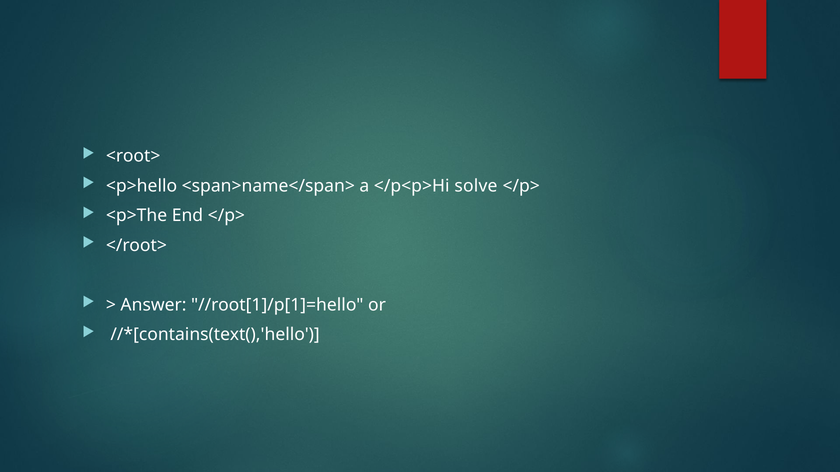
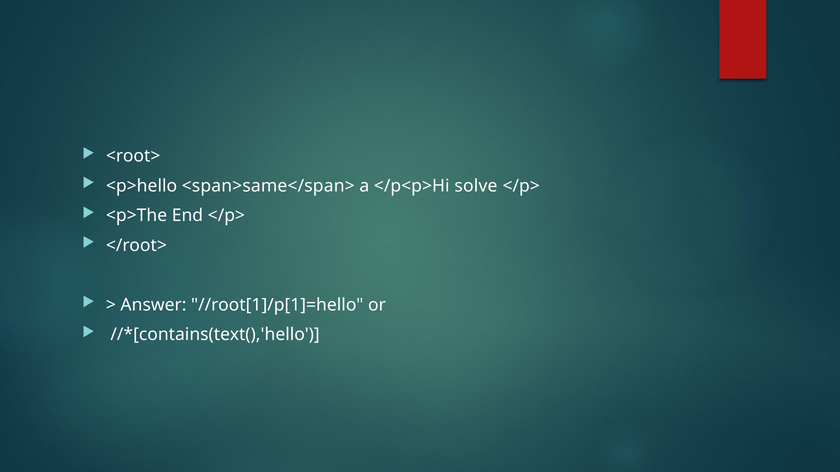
<span>name</span>: <span>name</span> -> <span>same</span> (268, 186)
